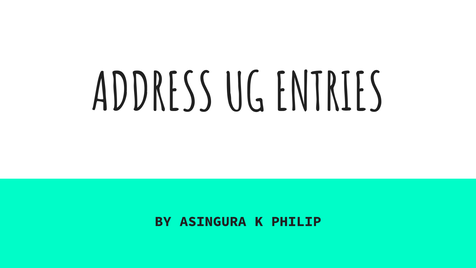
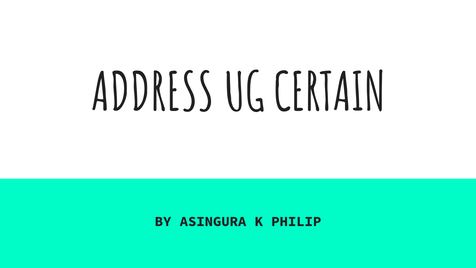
ENTRIES: ENTRIES -> CERTAIN (330, 93)
